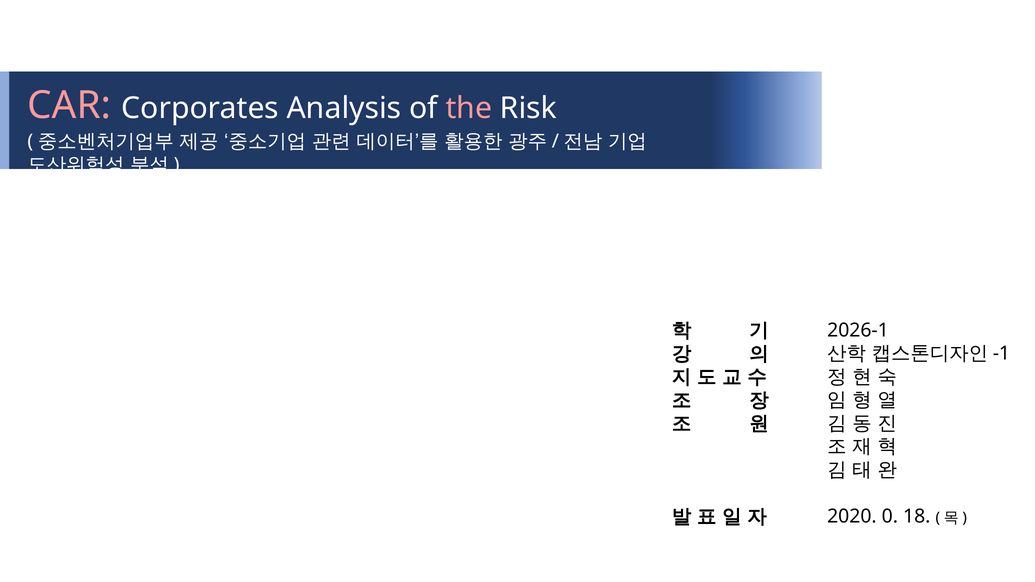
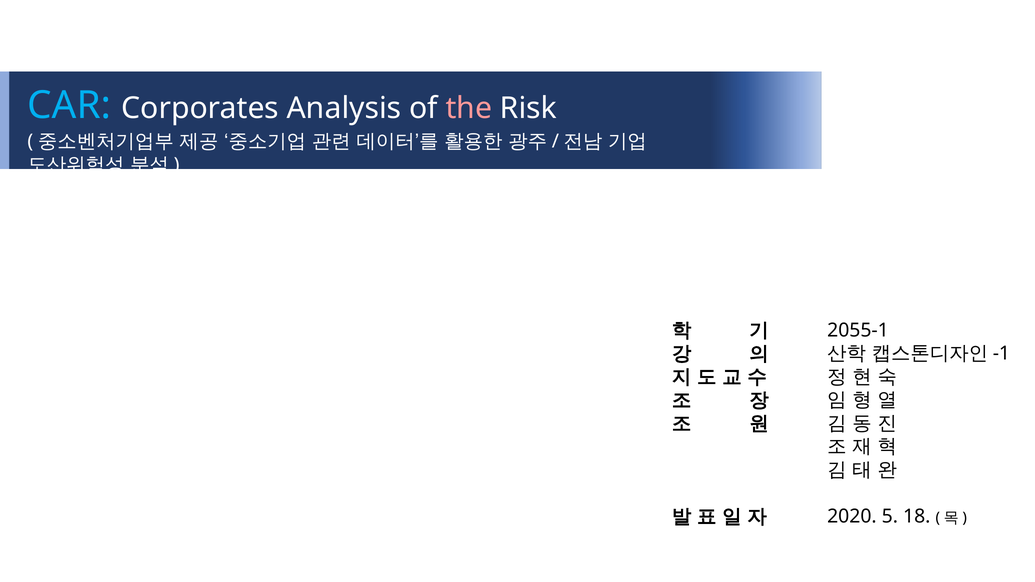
CAR colour: pink -> light blue (69, 105)
2026-1: 2026-1 -> 2055-1 (858, 330)
0: 0 -> 5 (890, 517)
